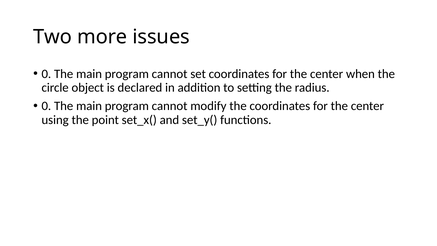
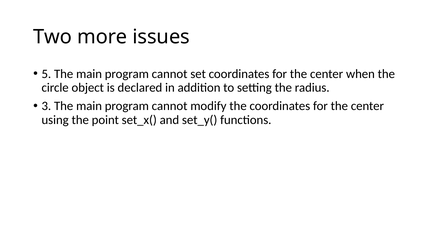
0: 0 -> 5 (46, 74)
0: 0 -> 3 (46, 106)
